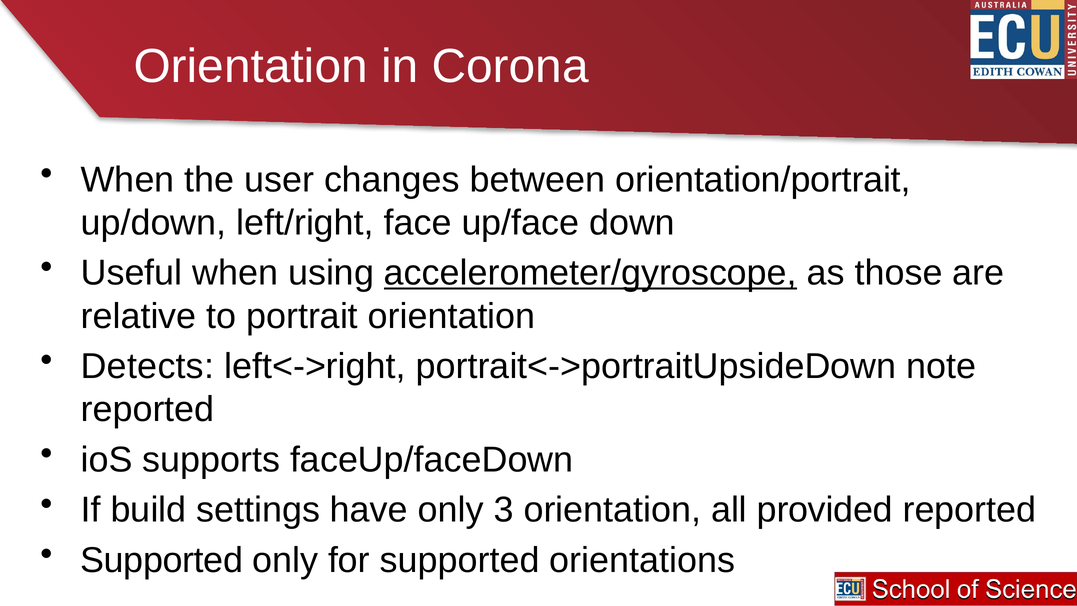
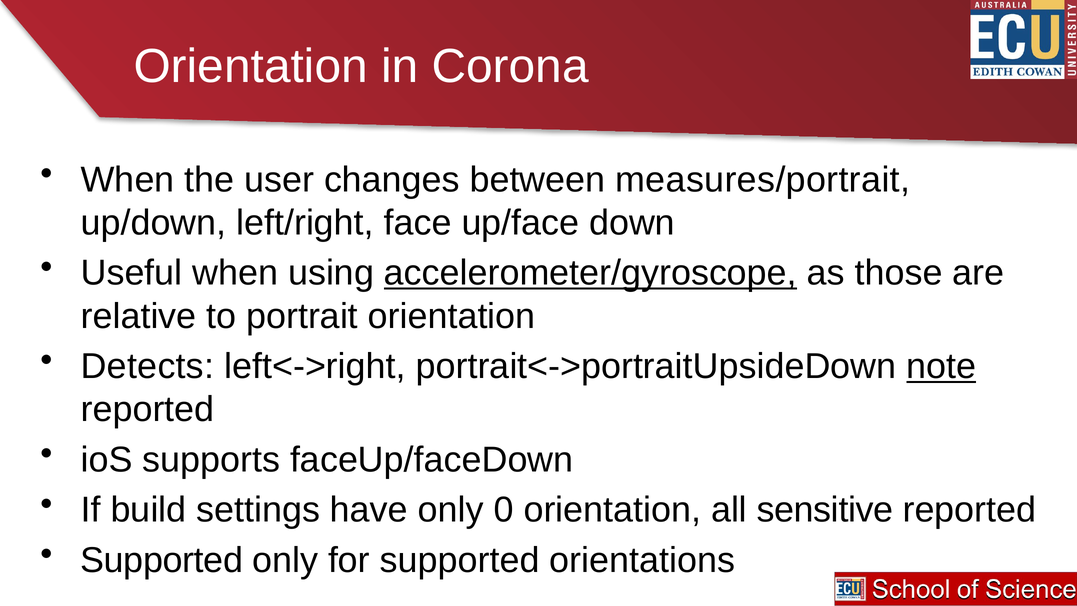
orientation/portrait: orientation/portrait -> measures/portrait (763, 180)
note underline: none -> present (941, 366)
3: 3 -> 0 (504, 510)
provided: provided -> sensitive (825, 510)
